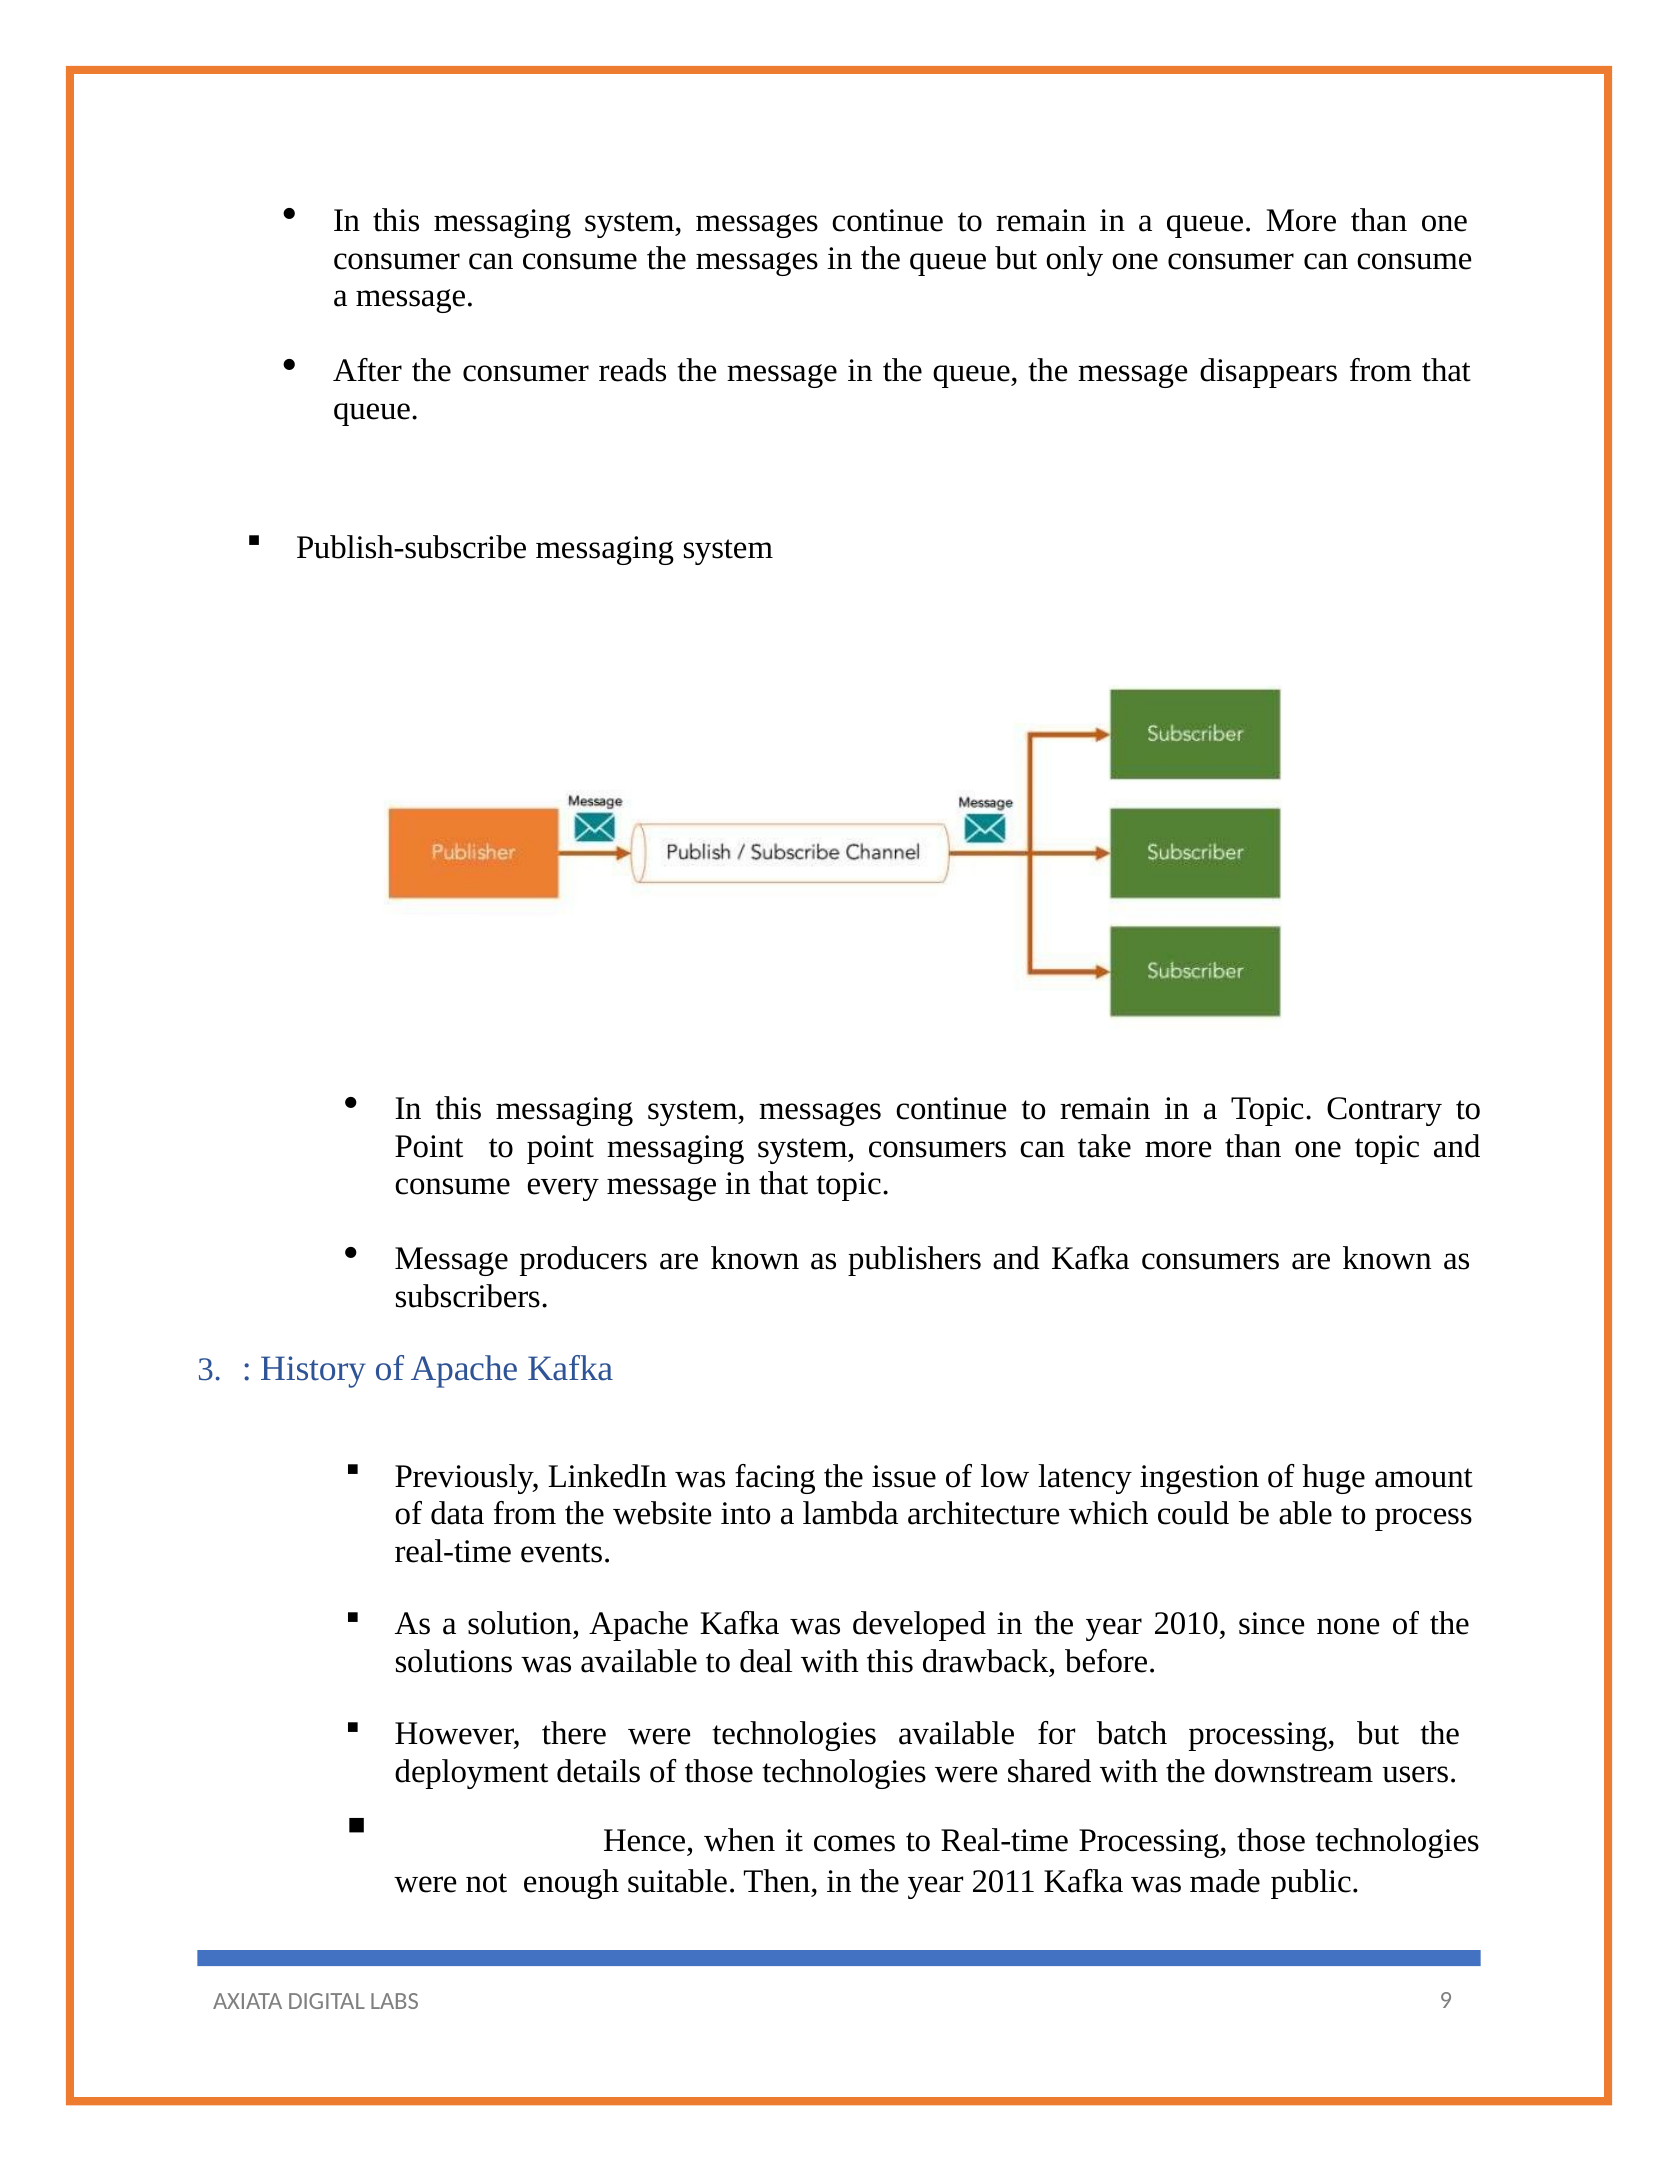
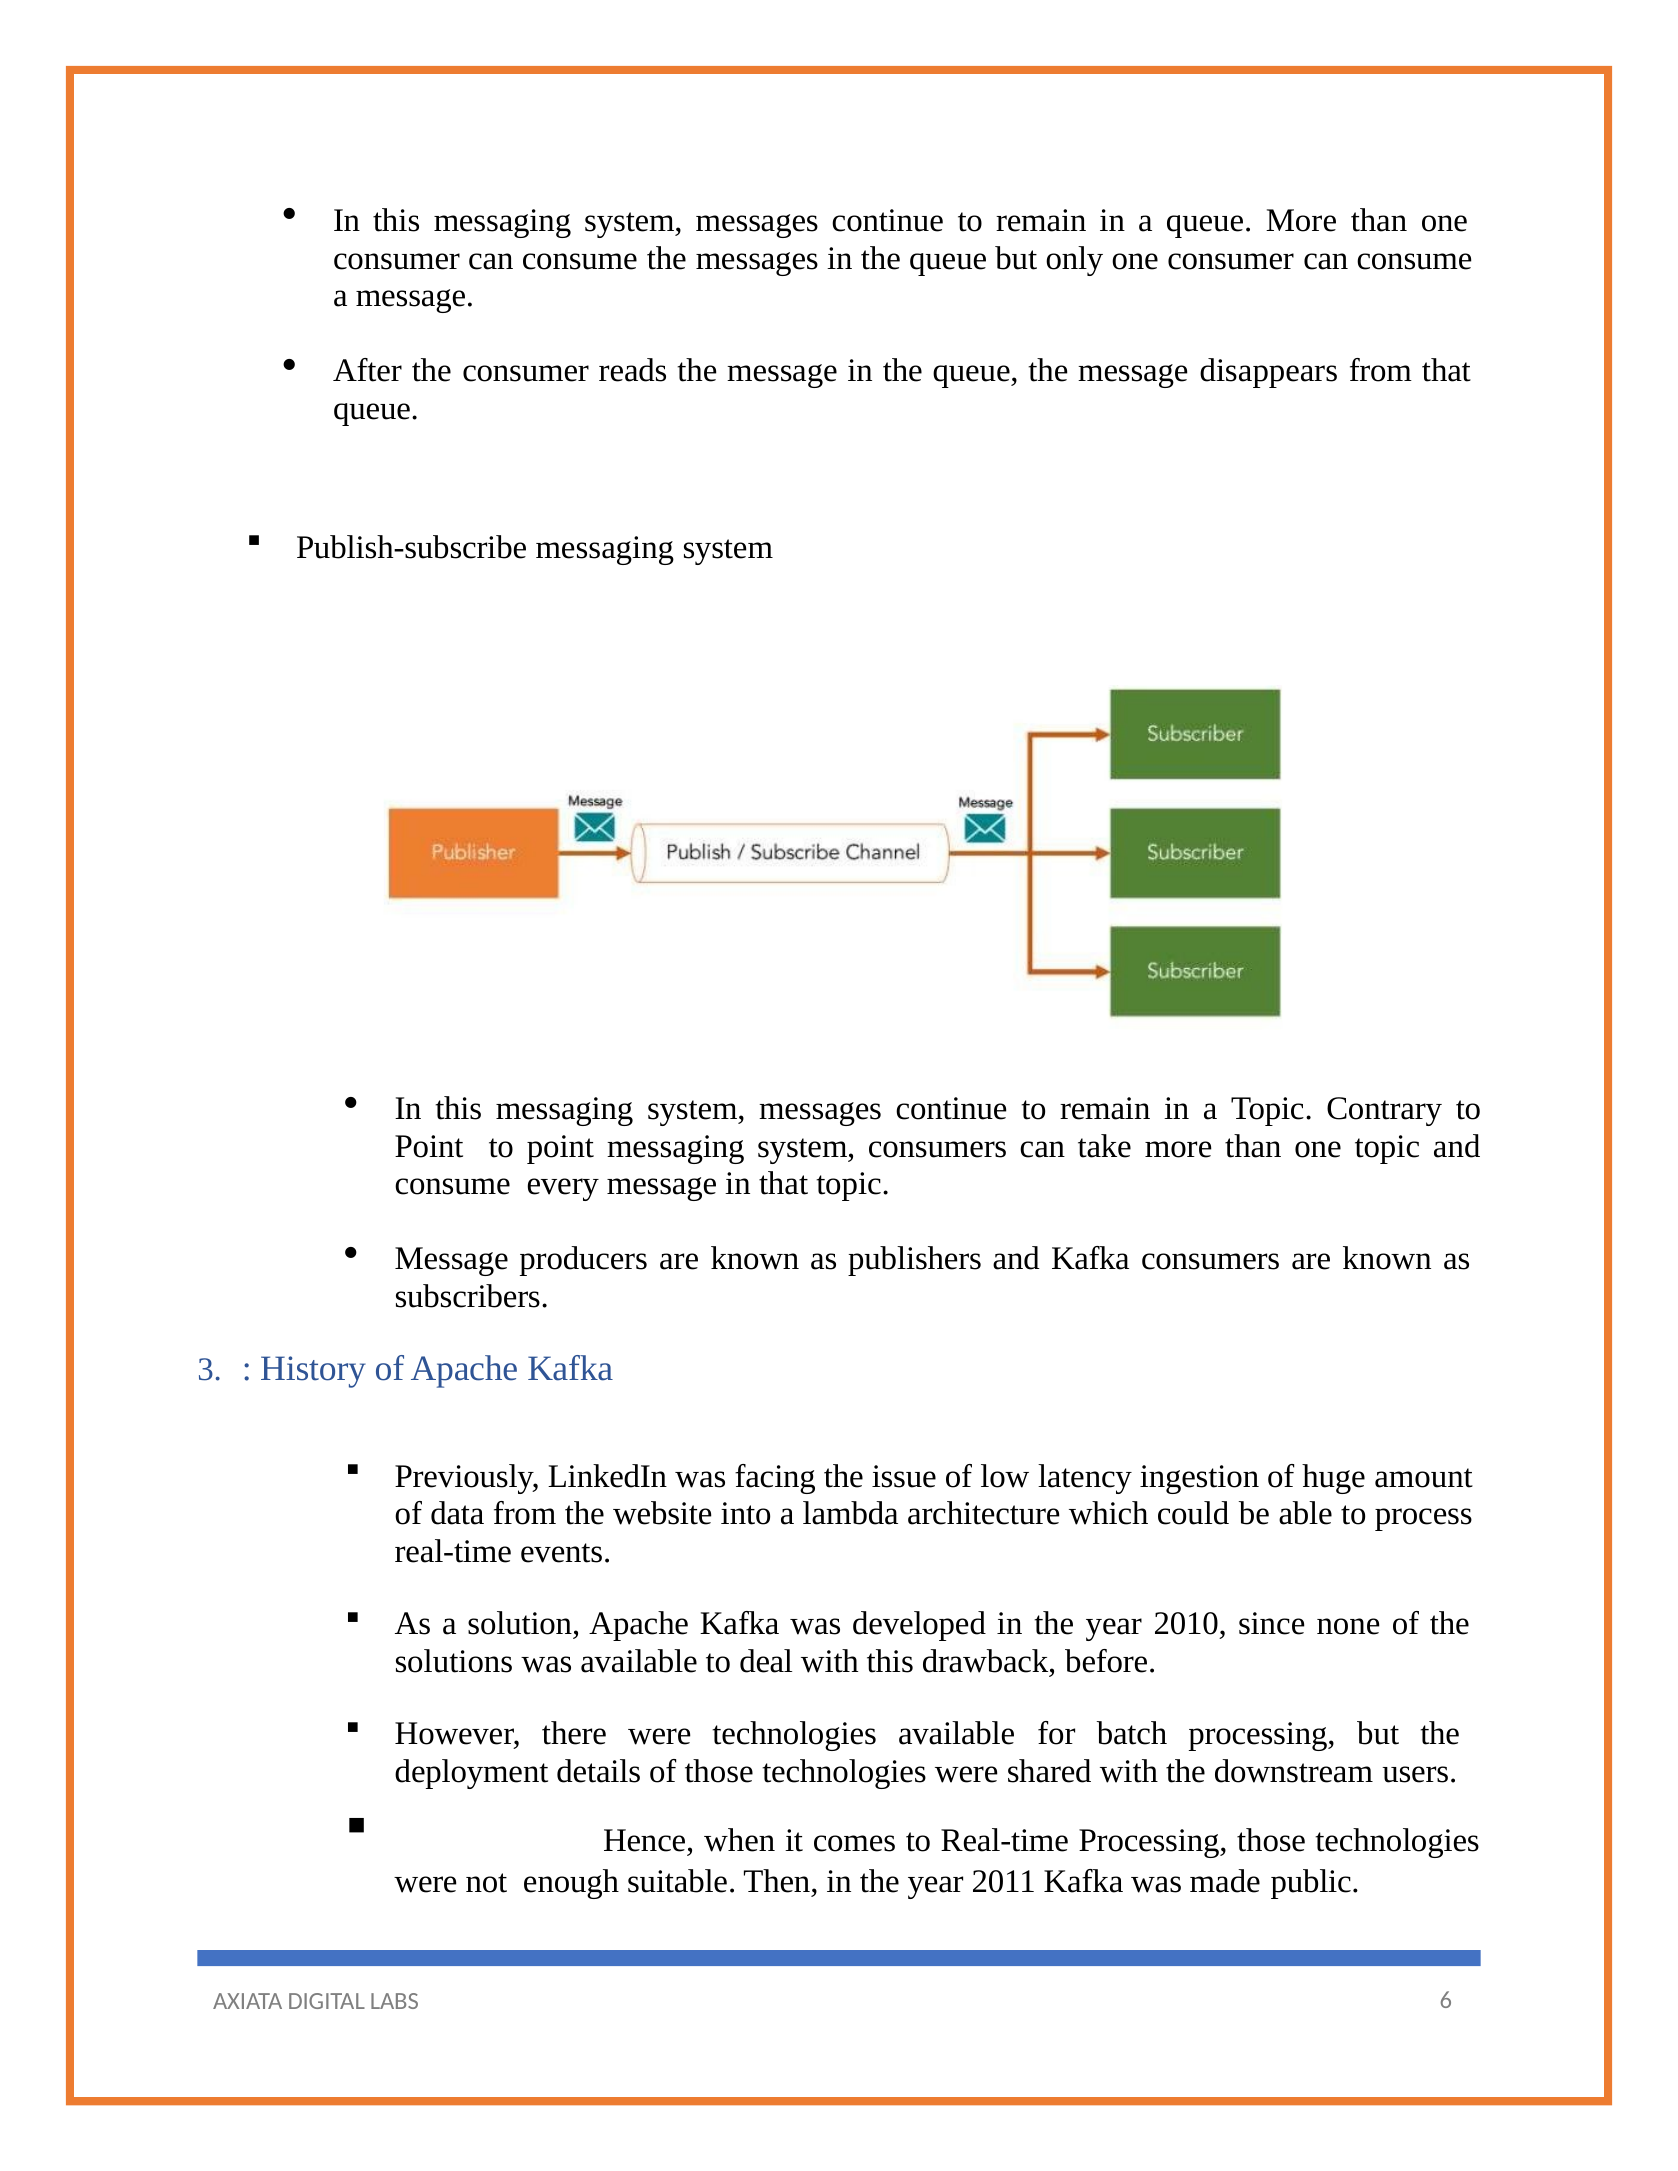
9: 9 -> 6 (1446, 2001)
